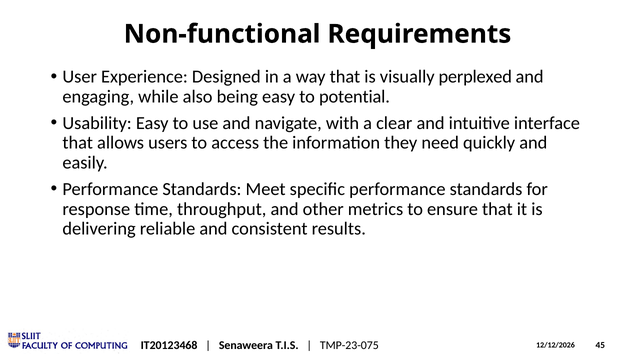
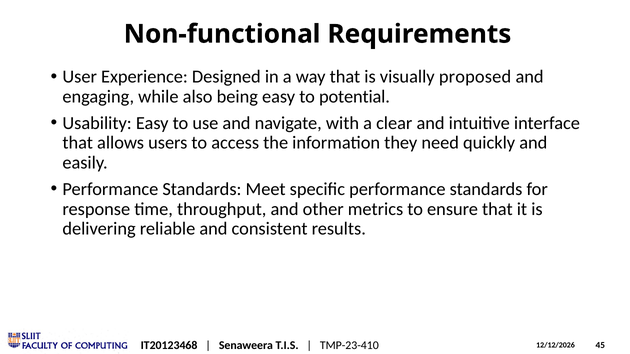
perplexed: perplexed -> proposed (475, 77)
TMP-23-075: TMP-23-075 -> TMP-23-410 (349, 346)
